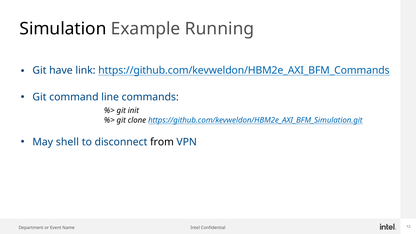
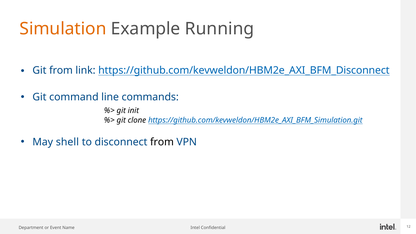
Simulation colour: black -> orange (63, 29)
Git have: have -> from (61, 71)
https://github.com/kevweldon/HBM2e_AXI_BFM_Commands: https://github.com/kevweldon/HBM2e_AXI_BFM_Commands -> https://github.com/kevweldon/HBM2e_AXI_BFM_Disconnect (244, 71)
